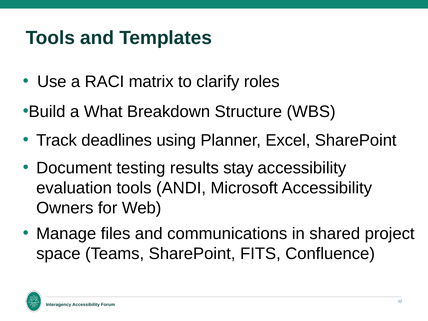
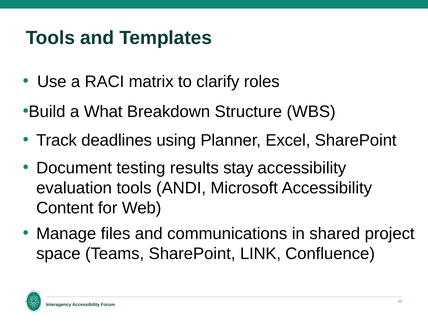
Owners: Owners -> Content (65, 208)
FITS: FITS -> LINK (261, 254)
